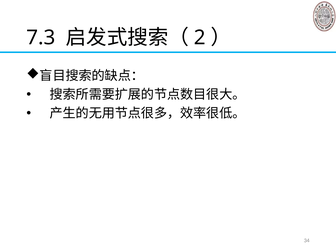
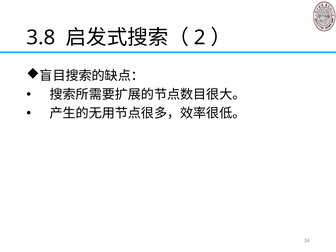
7.3: 7.3 -> 3.8 (41, 38)
